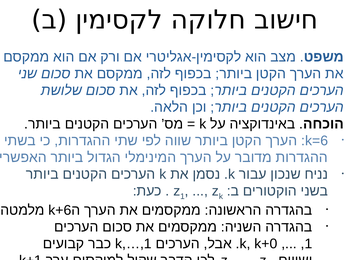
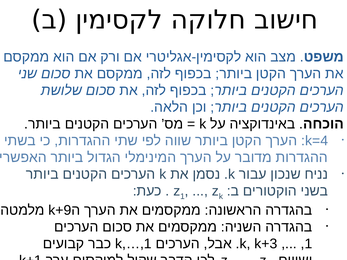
k=6: k=6 -> k=4 (317, 141)
k+6: k+6 -> k+9 (60, 210)
k+0: k+0 -> k+3 (266, 244)
